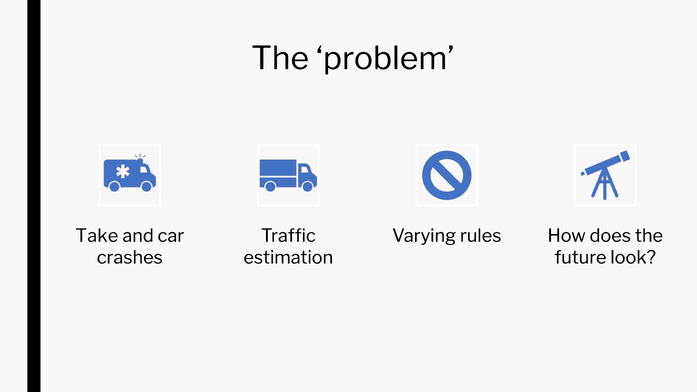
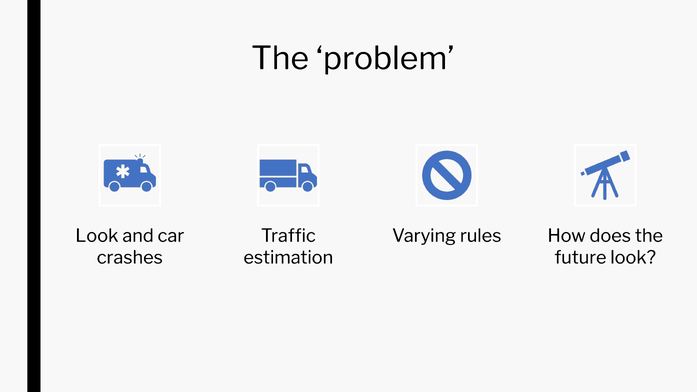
Take: Take -> Look (97, 236)
